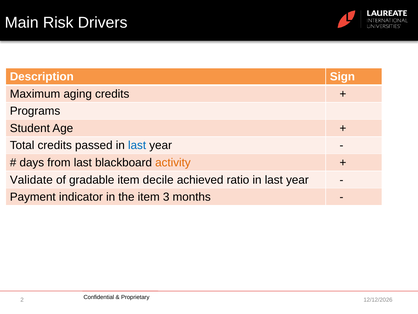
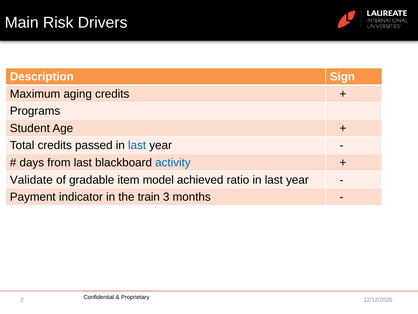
activity colour: orange -> blue (173, 162)
decile: decile -> model (158, 180)
the item: item -> train (149, 197)
